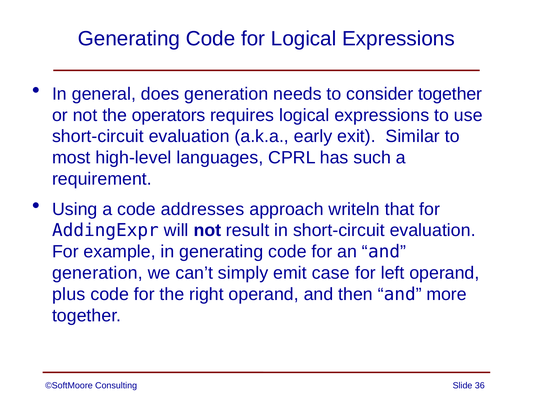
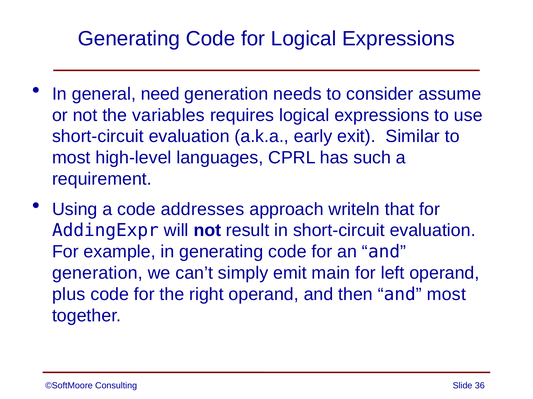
does: does -> need (160, 94)
consider together: together -> assume (450, 94)
operators: operators -> variables (168, 115)
case: case -> main (331, 274)
and more: more -> most (446, 295)
